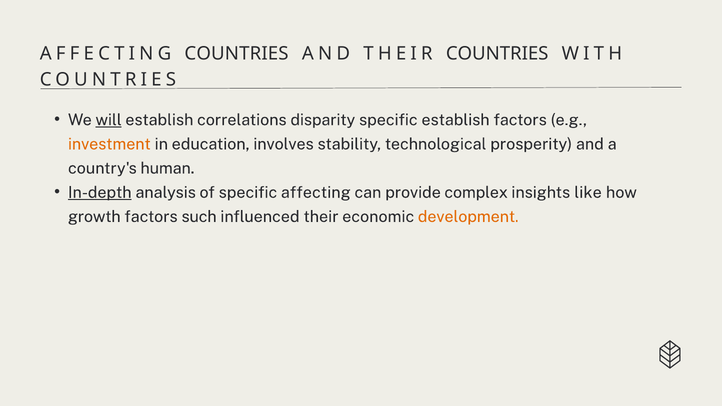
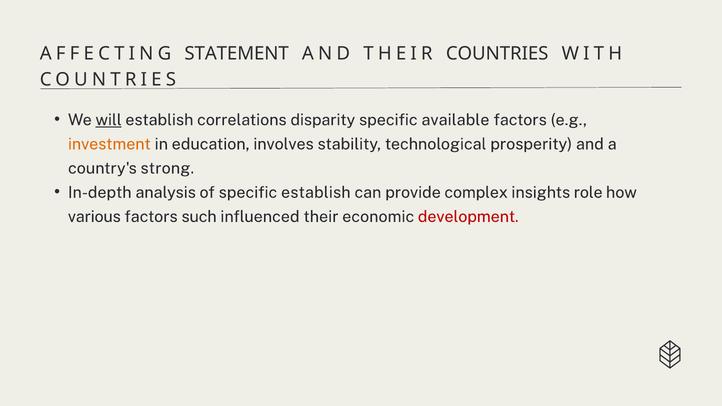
AFFECTING COUNTRIES: COUNTRIES -> STATEMENT (237, 53)
specific establish: establish -> available (455, 120)
human: human -> strong (167, 168)
In-depth underline: present -> none (100, 193)
specific affecting: affecting -> establish (316, 193)
like: like -> role (588, 193)
growth: growth -> various (94, 217)
development colour: orange -> red (468, 217)
